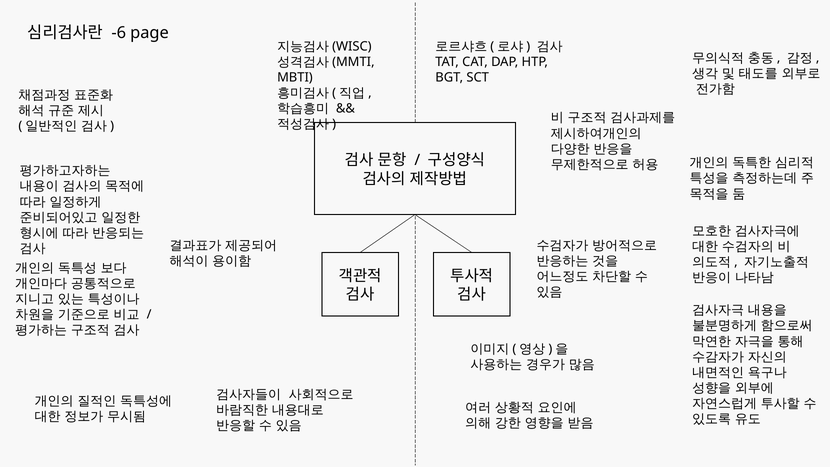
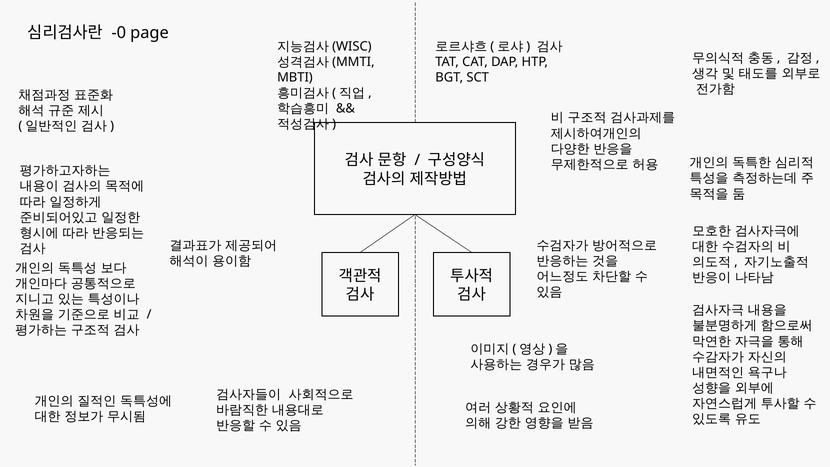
-6: -6 -> -0 (119, 33)
